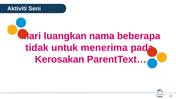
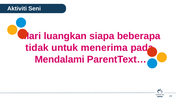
nama: nama -> siapa (102, 36)
Kerosakan: Kerosakan -> Mendalami (60, 59)
